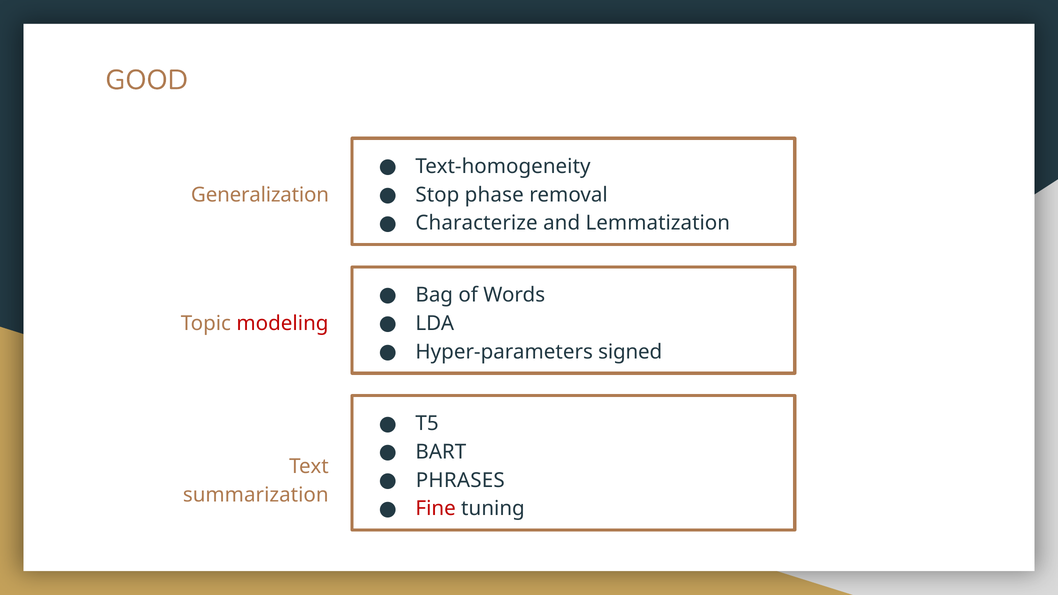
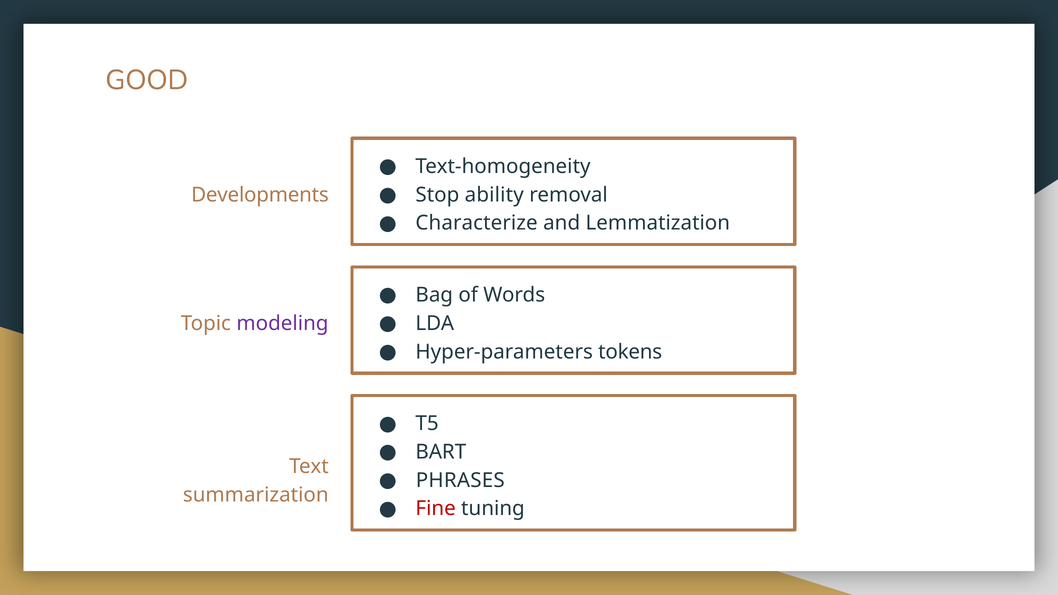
phase: phase -> ability (494, 195)
Generalization: Generalization -> Developments (260, 195)
modeling colour: red -> purple (282, 324)
signed: signed -> tokens (630, 352)
